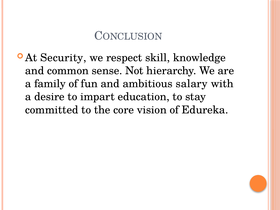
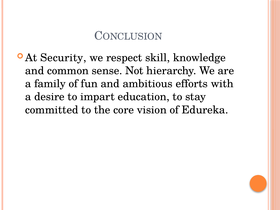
salary: salary -> efforts (192, 84)
